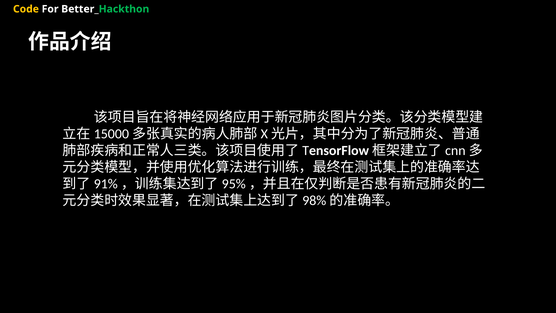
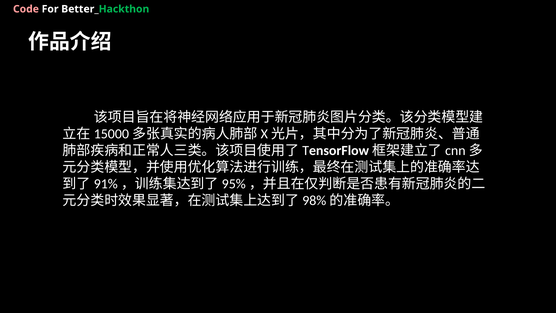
Code colour: yellow -> pink (26, 9)
